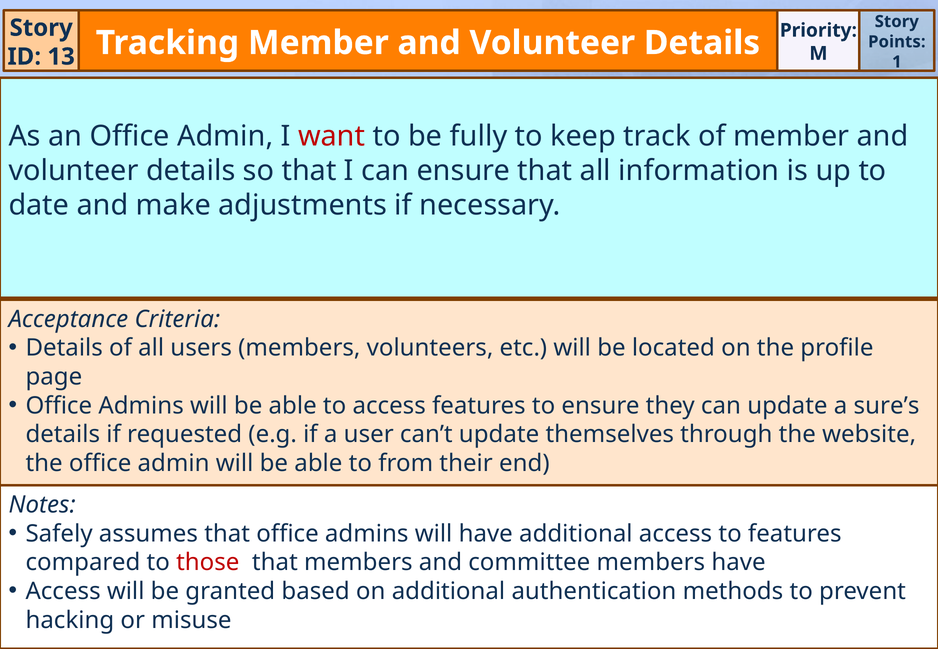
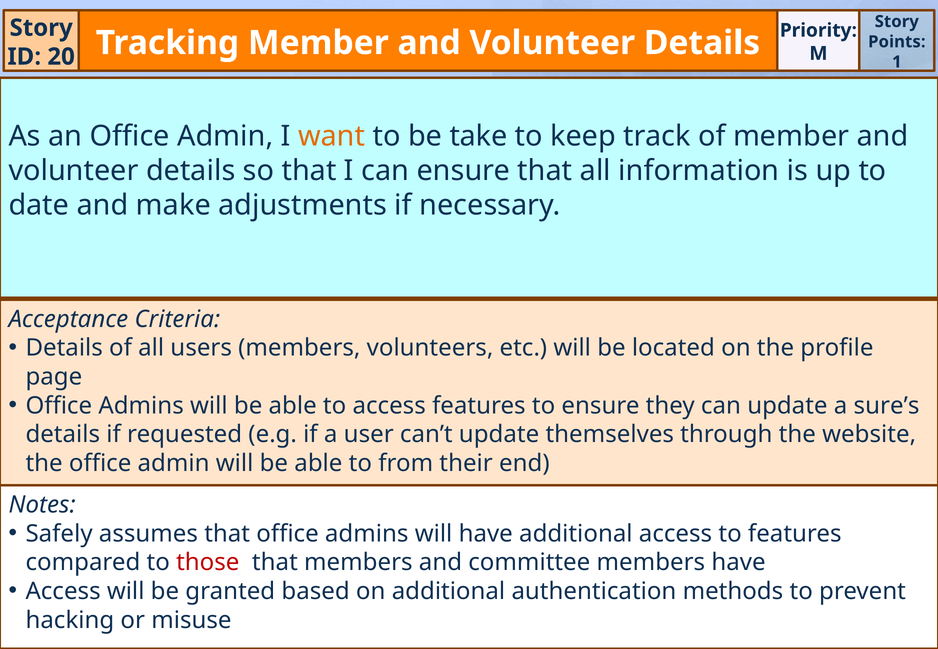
13: 13 -> 20 (61, 57)
want colour: red -> orange (332, 136)
fully: fully -> take (479, 136)
